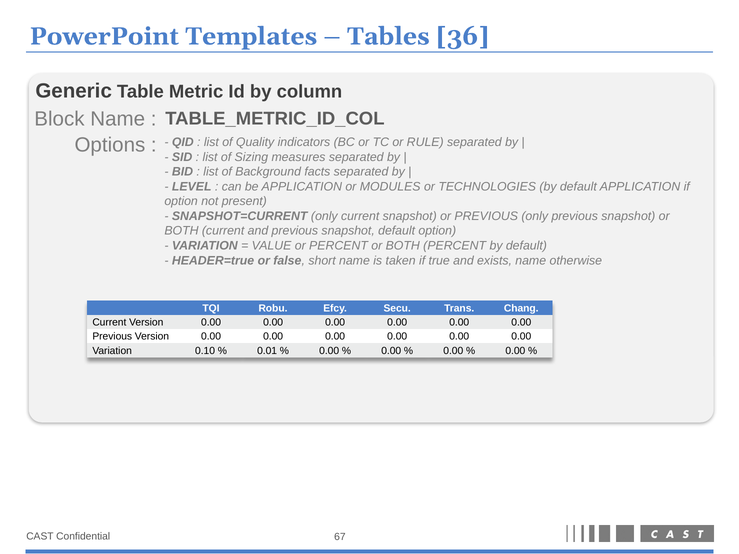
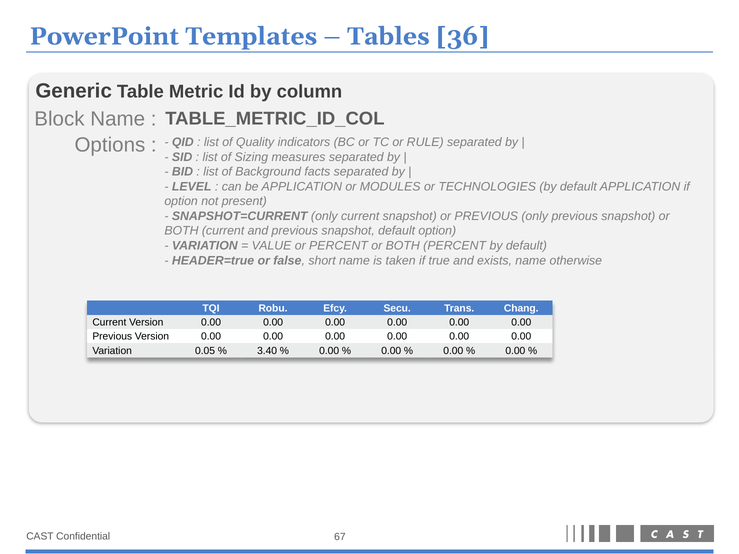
0.10: 0.10 -> 0.05 (205, 351)
0.01: 0.01 -> 3.40 (267, 351)
